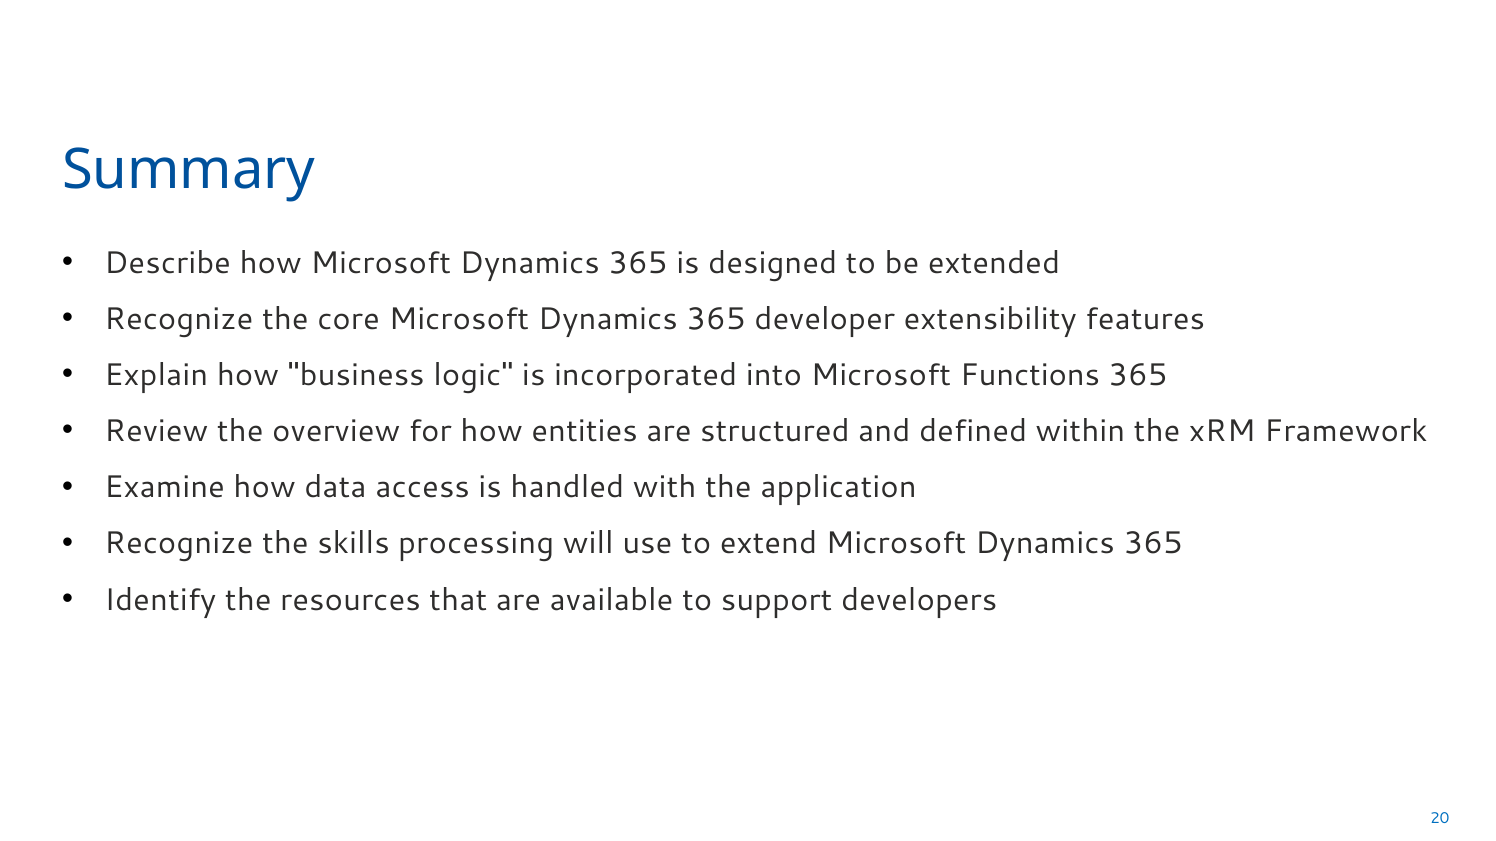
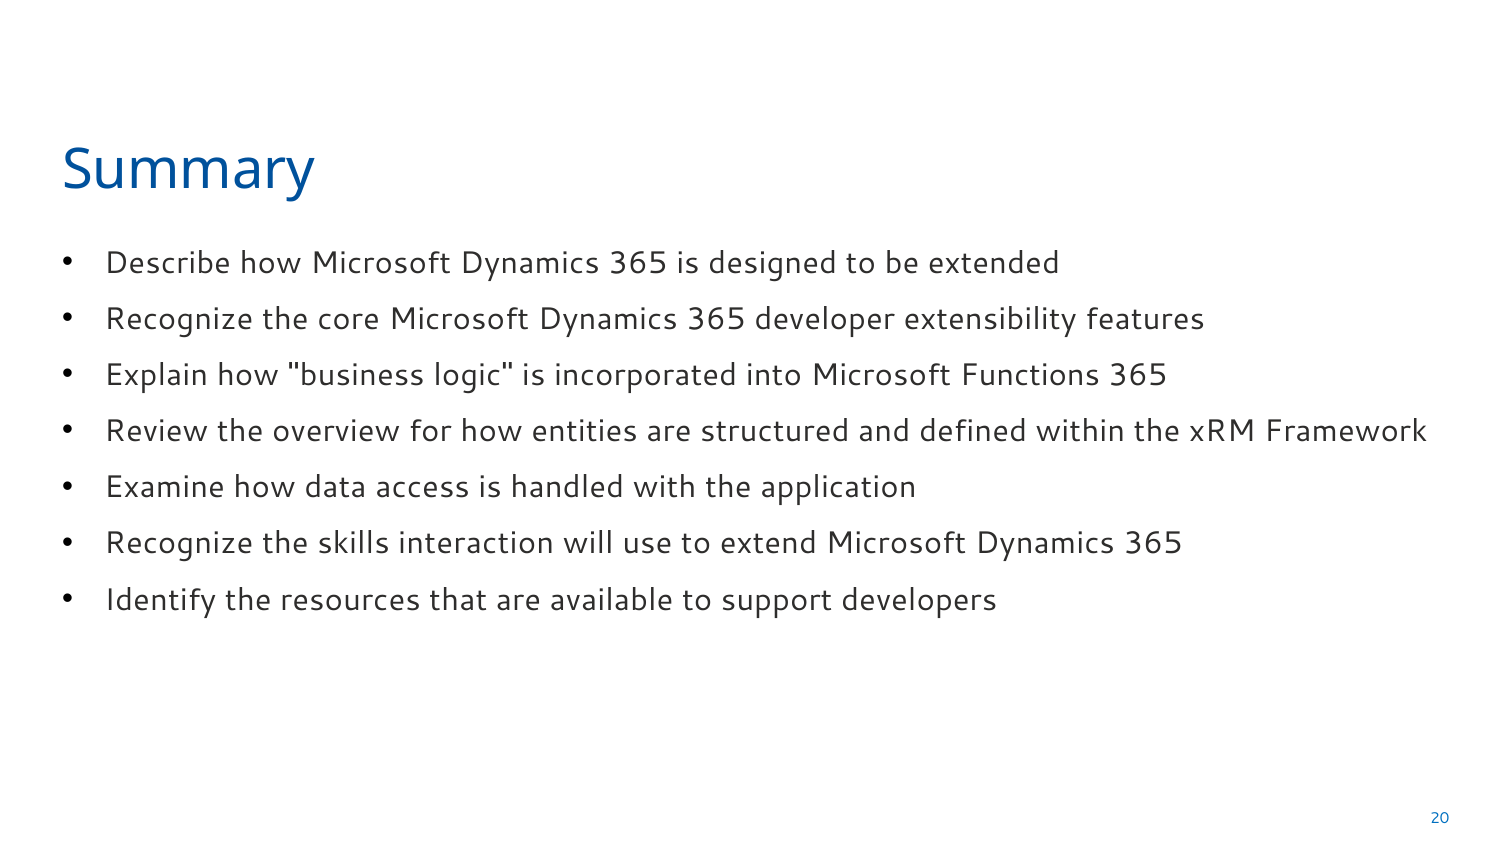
processing: processing -> interaction (476, 544)
